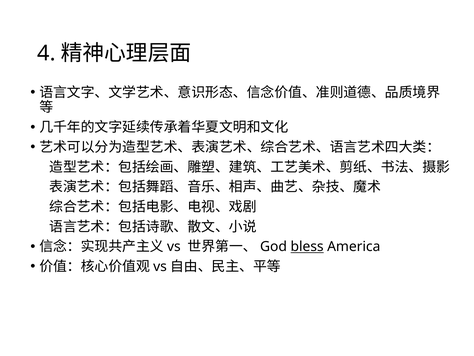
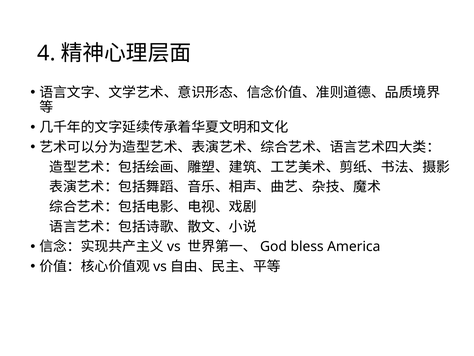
bless underline: present -> none (307, 246)
